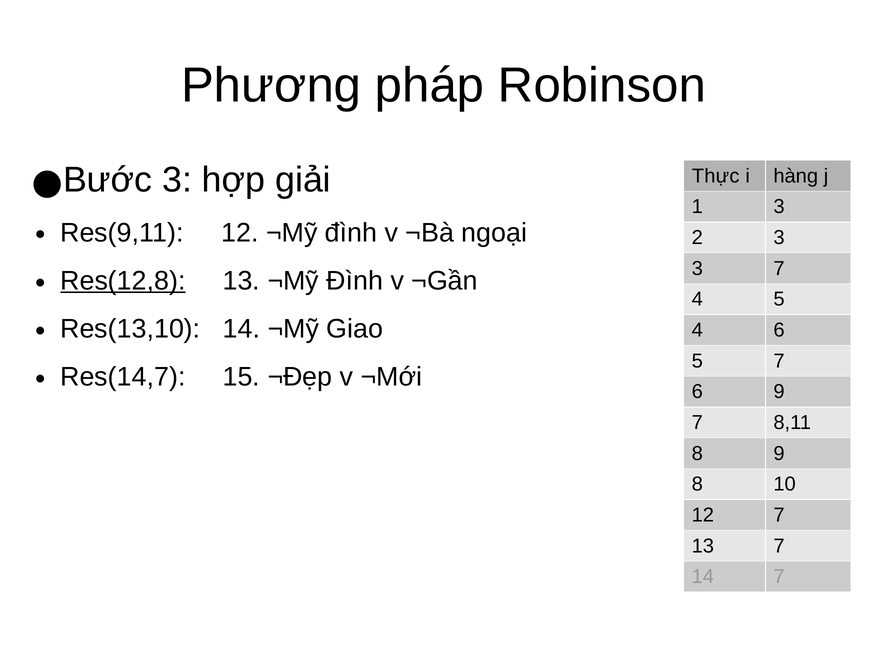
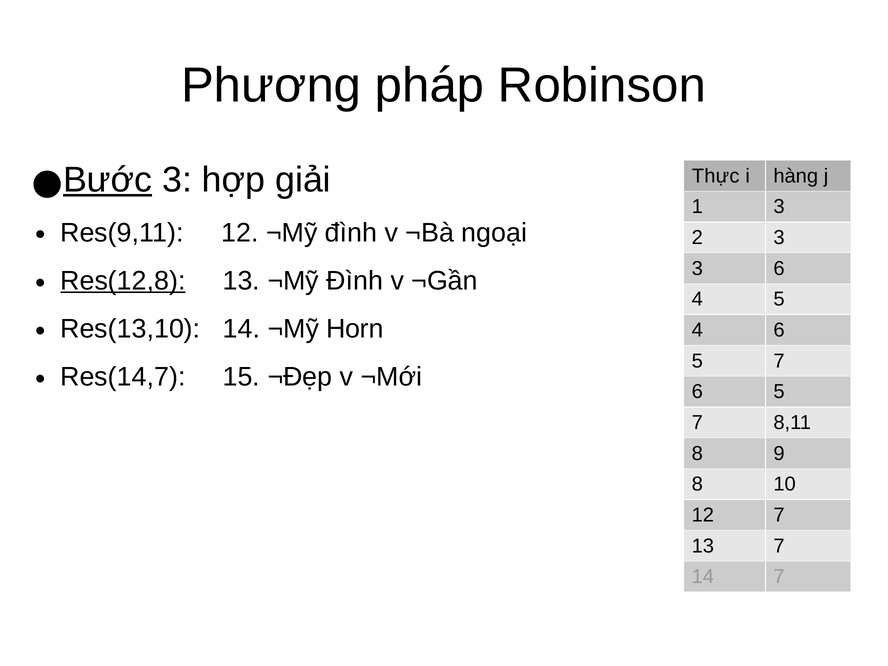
Bước underline: none -> present (108, 180)
3 7: 7 -> 6 (779, 268)
Giao: Giao -> Horn (355, 329)
9: 9 -> 5 (779, 392)
